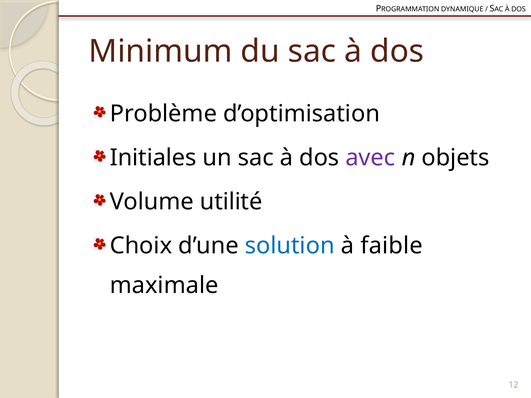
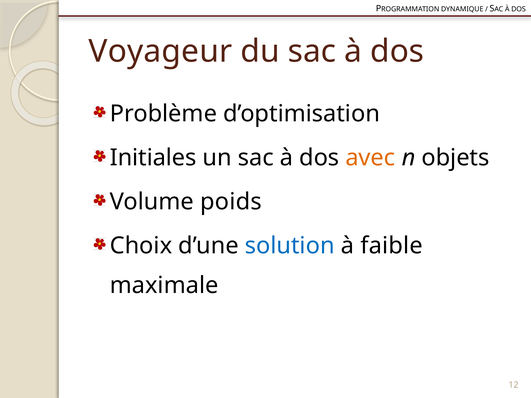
Minimum: Minimum -> Voyageur (160, 51)
avec colour: purple -> orange (370, 158)
utilité: utilité -> poids (231, 202)
